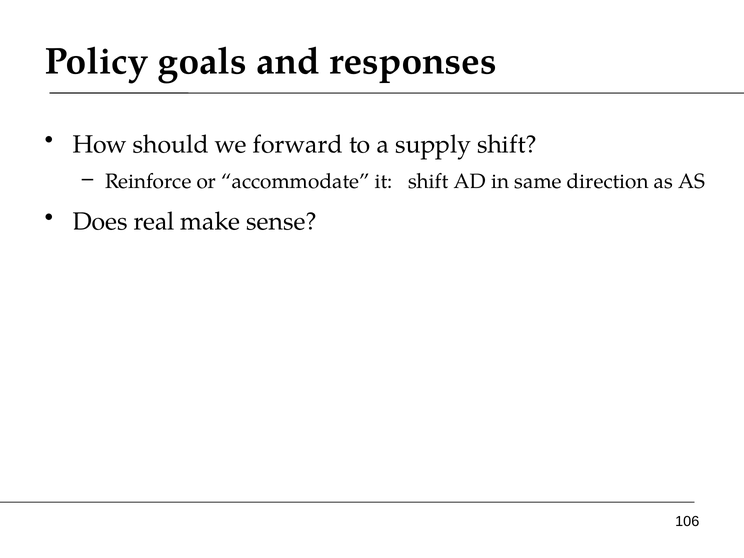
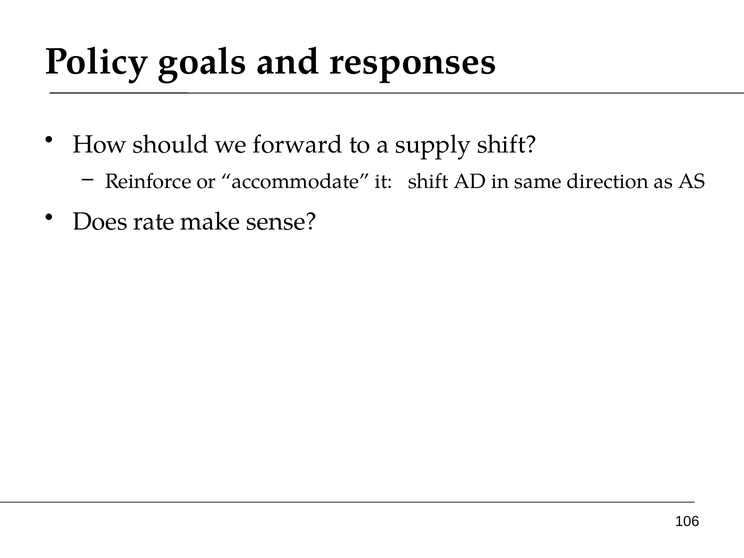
real: real -> rate (154, 222)
